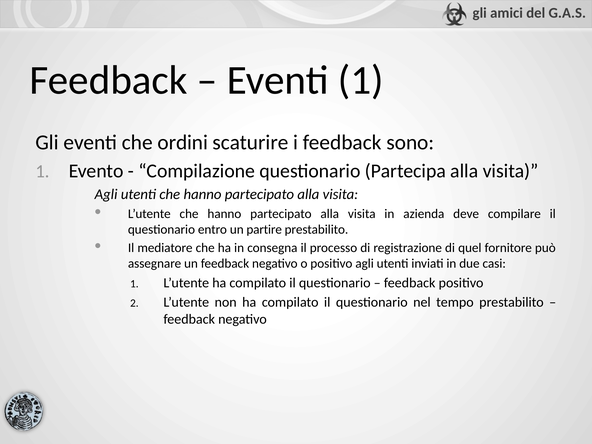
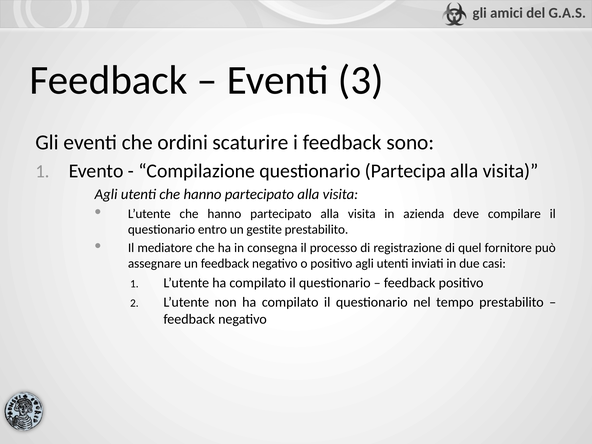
Eventi 1: 1 -> 3 (361, 80)
partire: partire -> gestite (264, 229)
